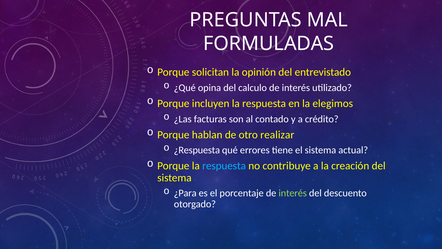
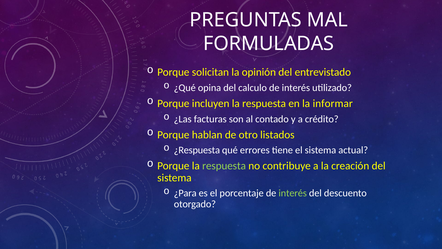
elegimos: elegimos -> informar (333, 103)
realizar: realizar -> listados (277, 135)
respuesta colour: light blue -> light green (224, 166)
